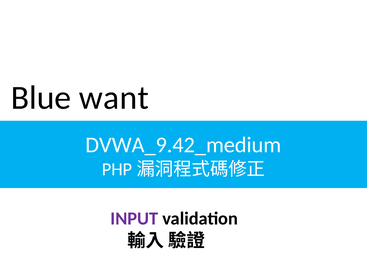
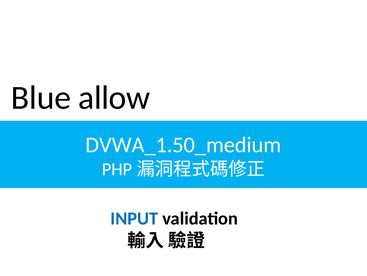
want: want -> allow (114, 97)
DVWA_9.42_medium: DVWA_9.42_medium -> DVWA_1.50_medium (183, 145)
INPUT colour: purple -> blue (134, 218)
